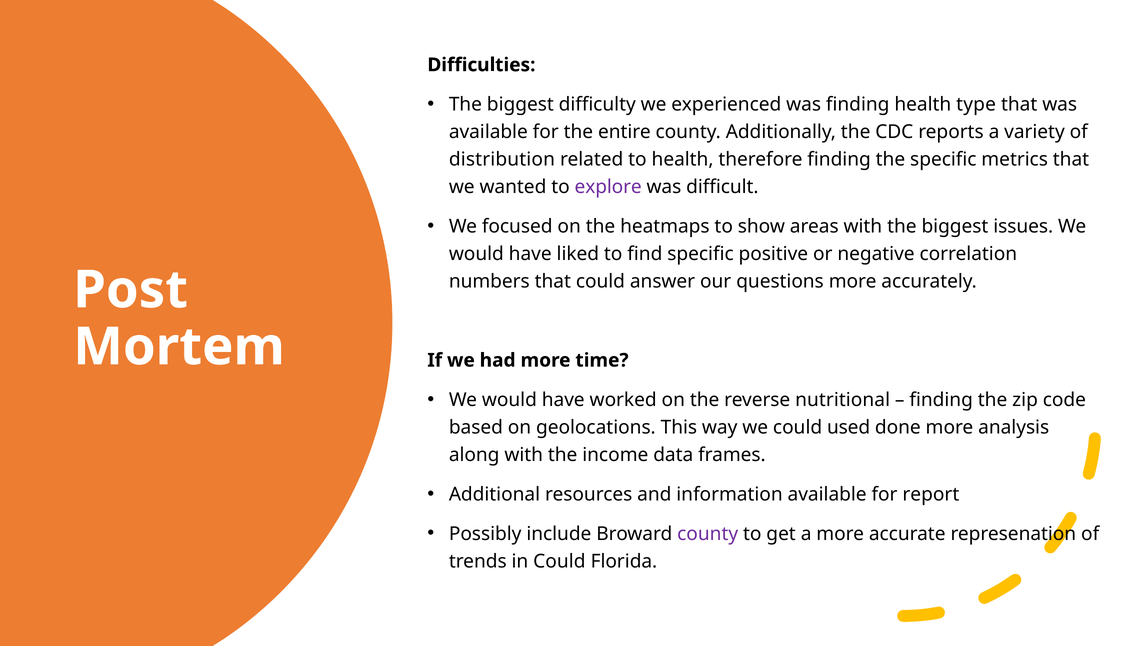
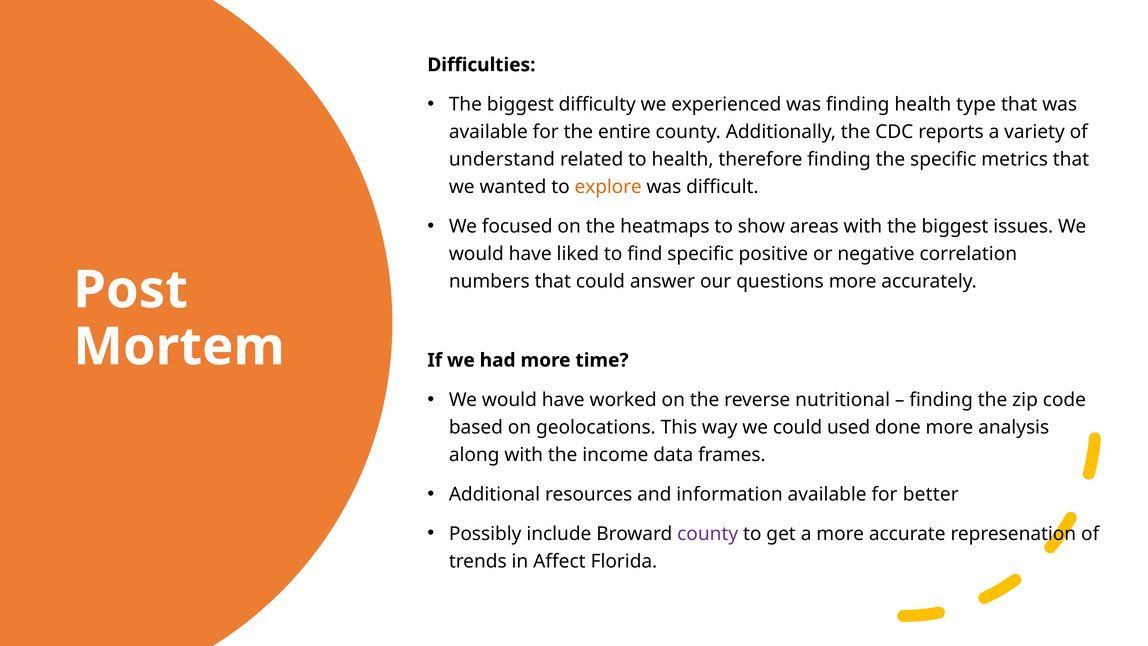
distribution: distribution -> understand (502, 159)
explore colour: purple -> orange (608, 187)
report: report -> better (931, 494)
in Could: Could -> Affect (559, 561)
